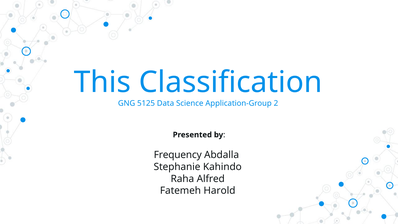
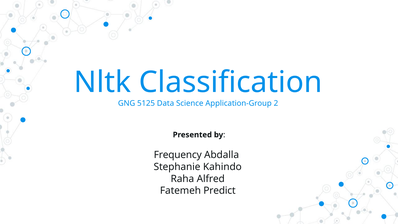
This: This -> Nltk (102, 82)
Harold: Harold -> Predict (220, 191)
